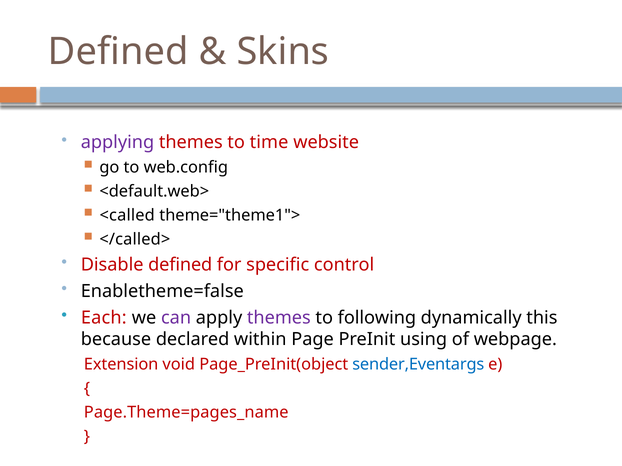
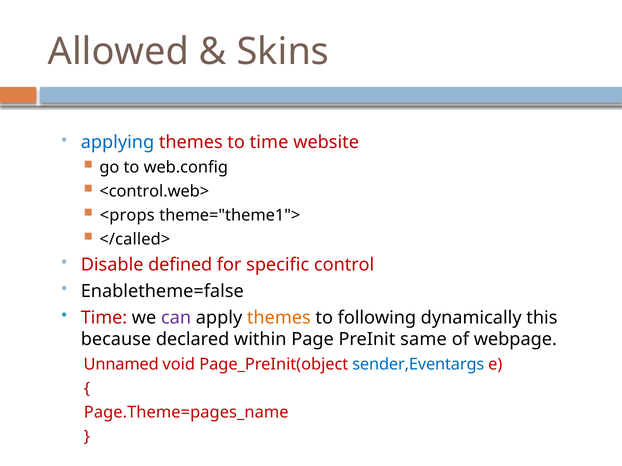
Defined: Defined -> Allowed (118, 52)
applying colour: purple -> blue (117, 143)
<default.web>: <default.web> -> <control.web> (154, 191)
<called: <called -> <props (127, 215)
Each: Each -> Time (104, 318)
themes colour: purple -> orange (279, 318)
using: using -> same (423, 340)
Extension: Extension -> Unnamed (121, 365)
